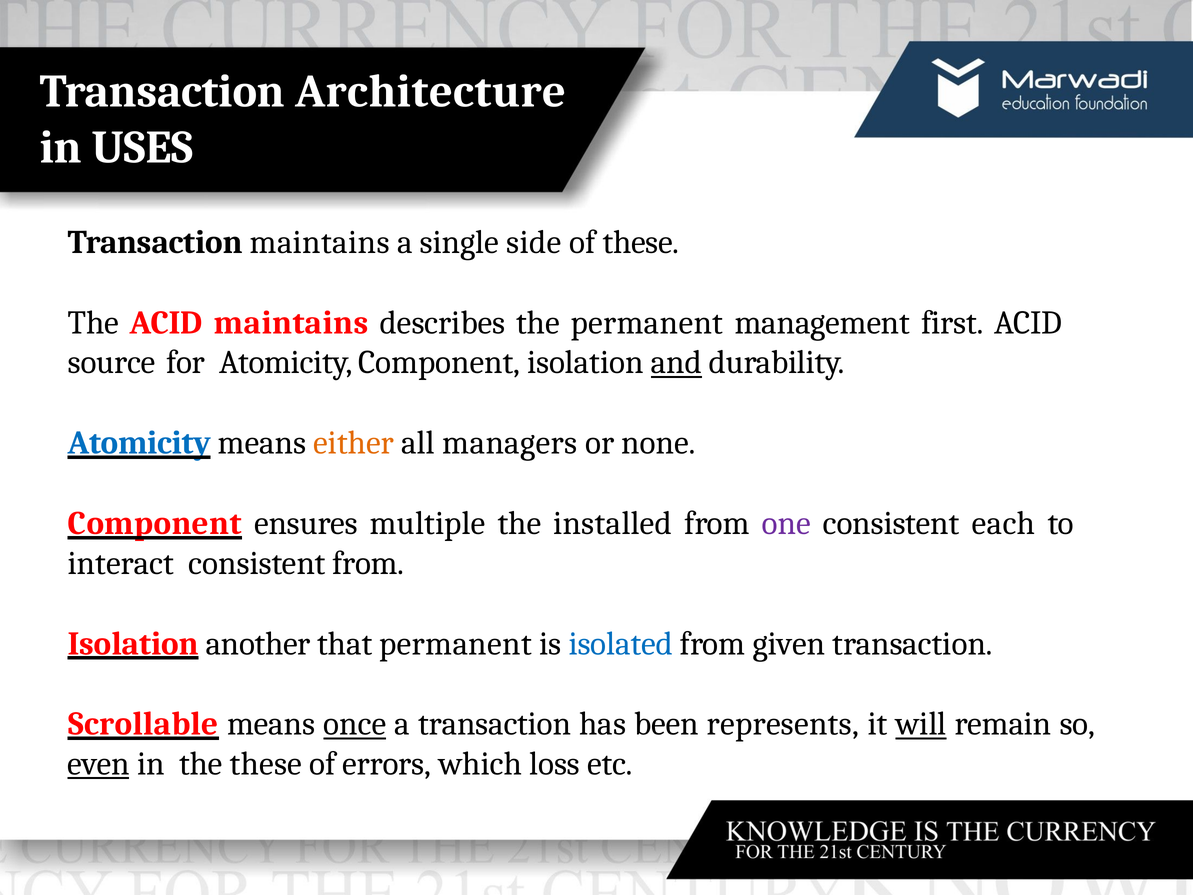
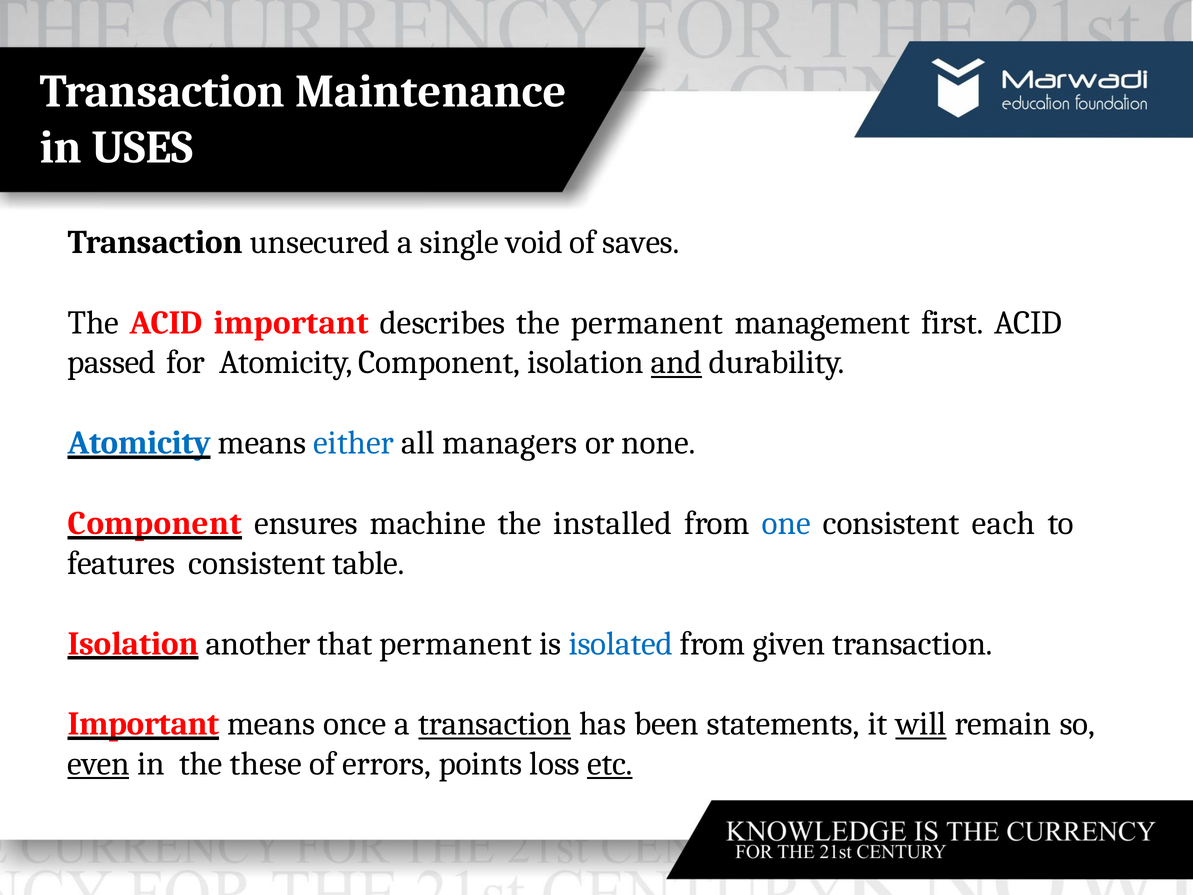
Architecture: Architecture -> Maintenance (431, 92)
Transaction maintains: maintains -> unsecured (320, 242)
side: side -> void (534, 242)
of these: these -> saves (641, 242)
ACID maintains: maintains -> important (291, 323)
source: source -> passed (112, 362)
either colour: orange -> blue (354, 443)
multiple: multiple -> machine (428, 523)
one colour: purple -> blue (786, 523)
interact: interact -> features (121, 563)
consistent from: from -> table (368, 563)
Scrollable: Scrollable -> Important (144, 724)
once underline: present -> none (355, 724)
transaction underline: none -> present (495, 724)
represents: represents -> statements (783, 724)
which: which -> points (480, 764)
etc underline: none -> present (610, 764)
